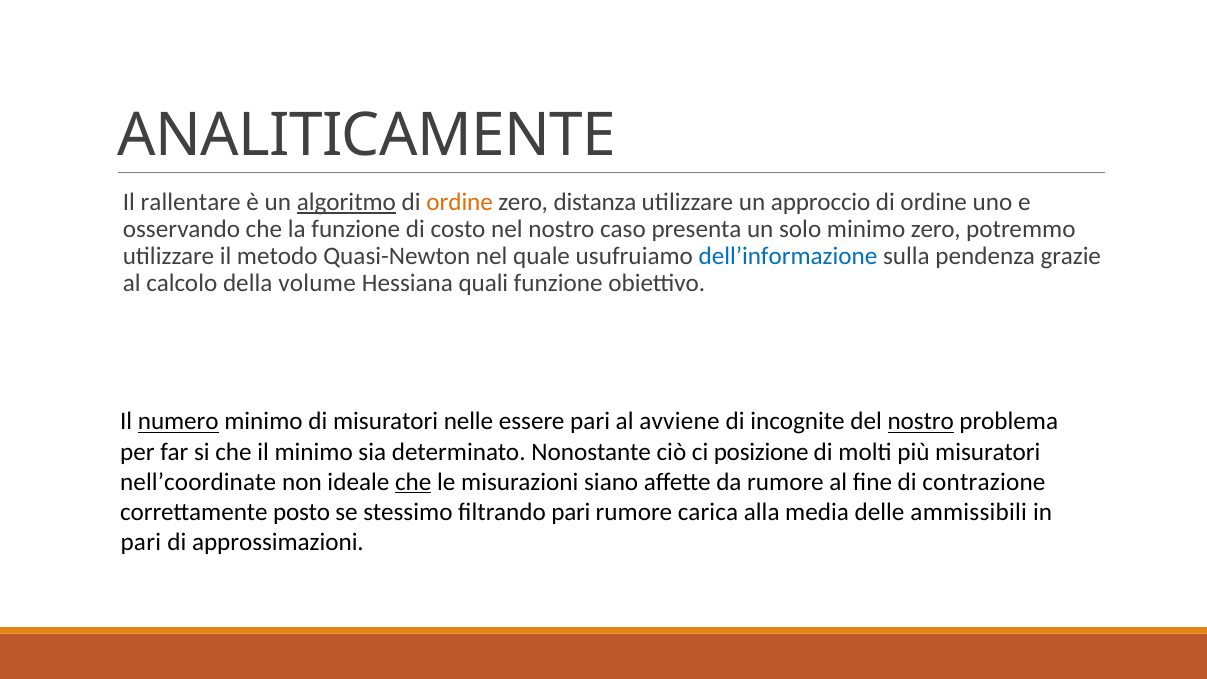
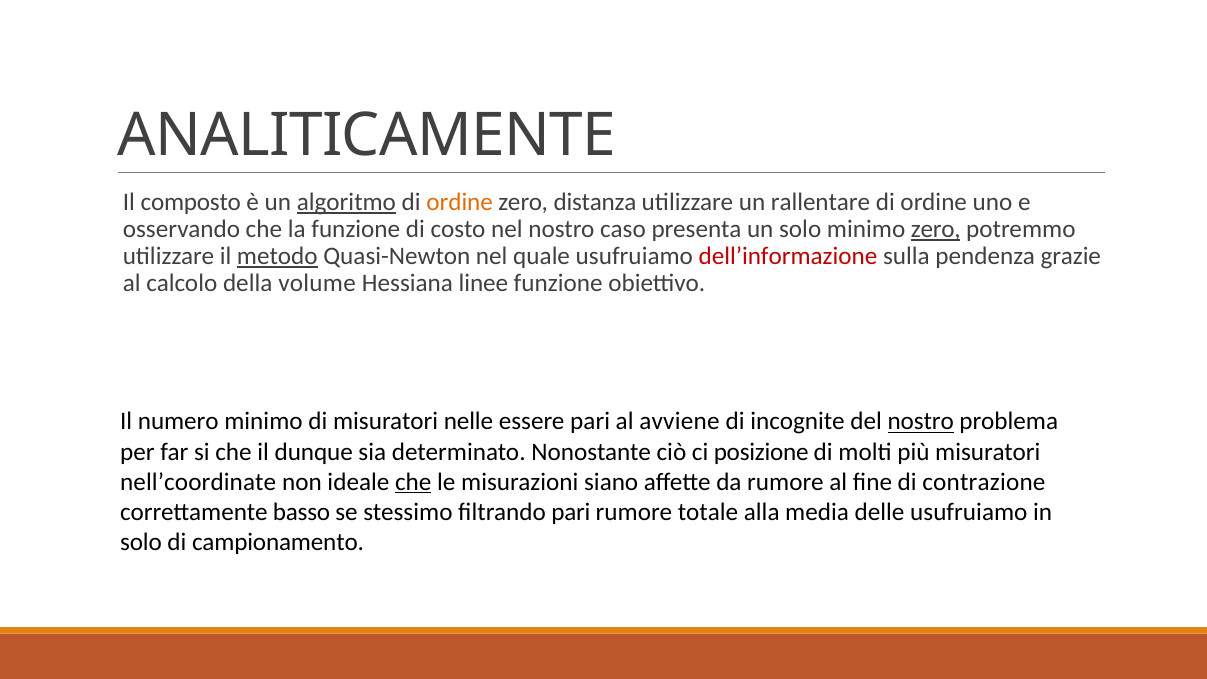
rallentare: rallentare -> composto (191, 202)
approccio: approccio -> rallentare (821, 202)
zero underline: none -> present (936, 229)
metodo underline: none -> present (277, 256)
dell’informazione colour: blue -> red (788, 256)
quali: quali -> linee (483, 284)
numero underline: present -> none (178, 421)
il minimo: minimo -> dunque (314, 452)
posto: posto -> basso (302, 512)
carica: carica -> totale (708, 512)
delle ammissibili: ammissibili -> usufruiamo (969, 512)
pari: pari -> solo (141, 542)
approssimazioni: approssimazioni -> campionamento (278, 542)
